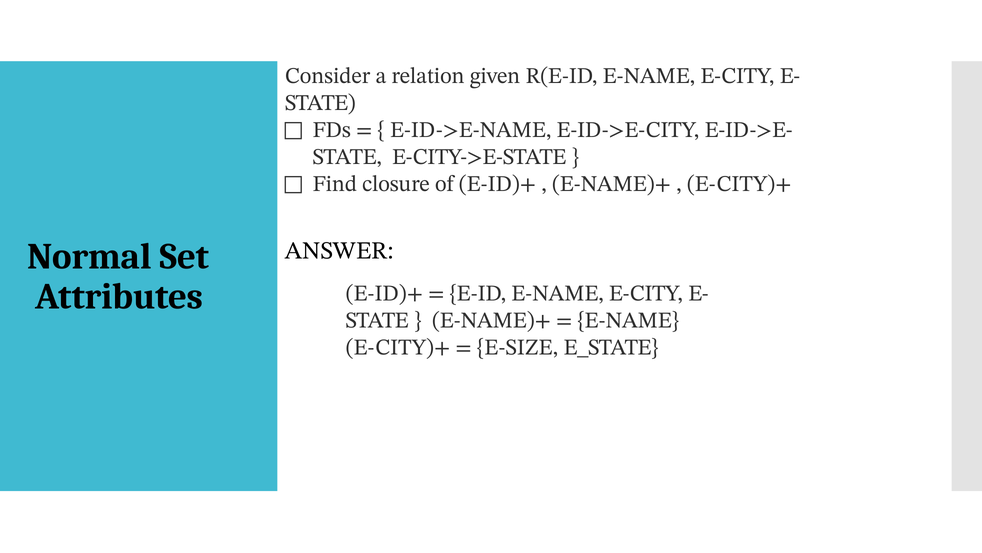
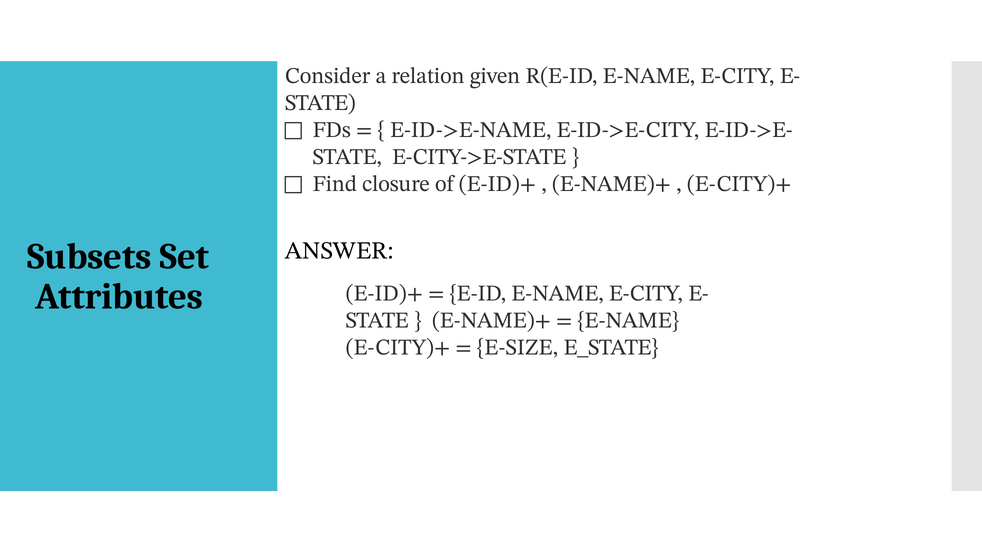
Normal: Normal -> Subsets (89, 256)
